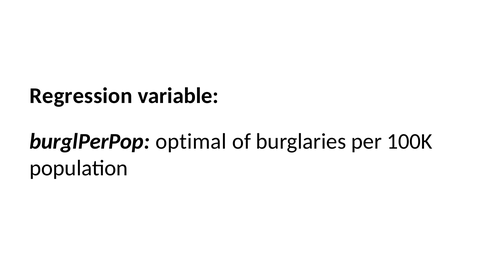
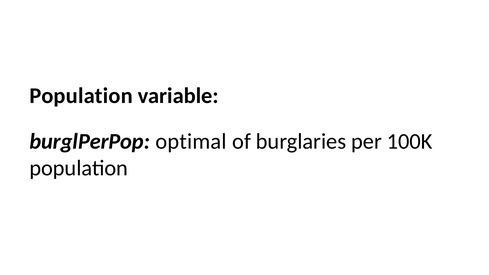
Regression: Regression -> Population (81, 96)
